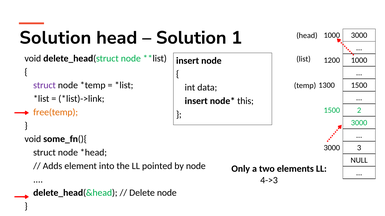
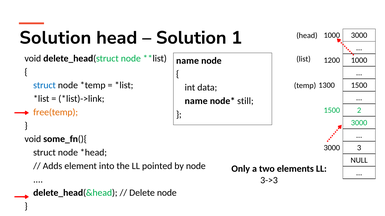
insert: insert -> name (188, 61)
struct colour: purple -> blue (44, 86)
insert: insert -> name (196, 101)
this: this -> still (245, 101)
4->3: 4->3 -> 3->3 (269, 181)
